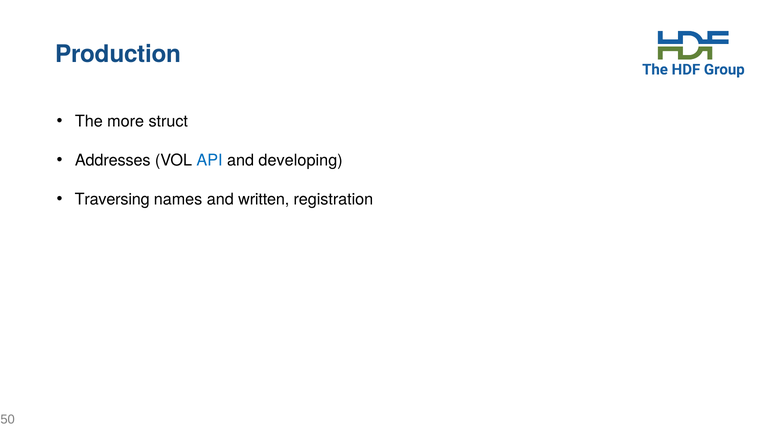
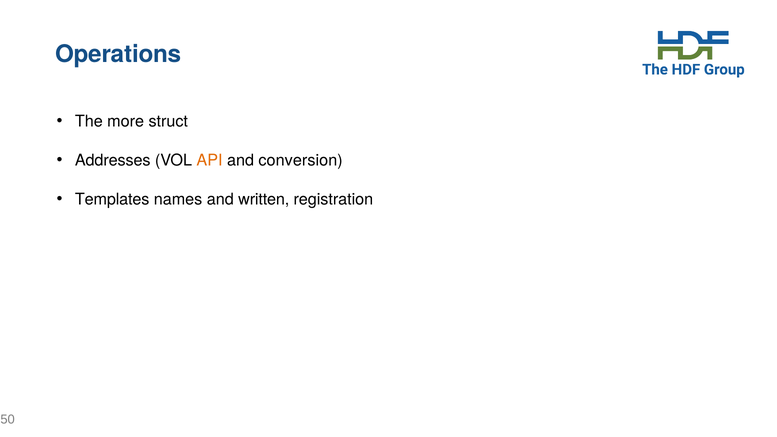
Production: Production -> Operations (118, 54)
API colour: blue -> orange (210, 160)
developing: developing -> conversion (301, 160)
Traversing: Traversing -> Templates (112, 199)
